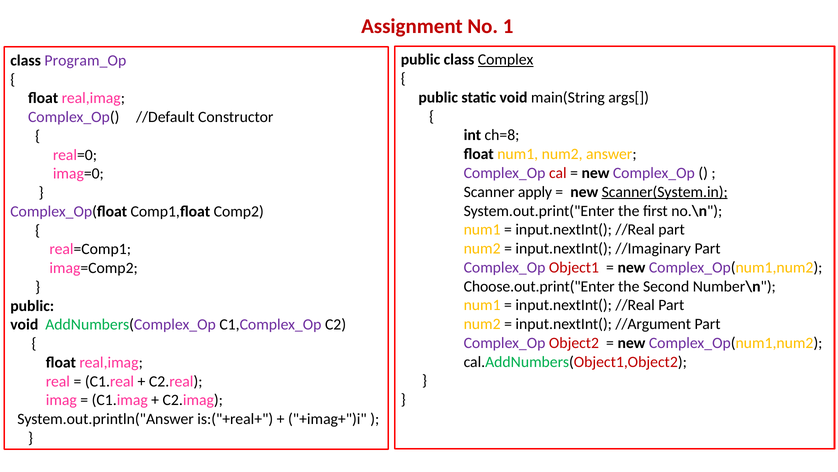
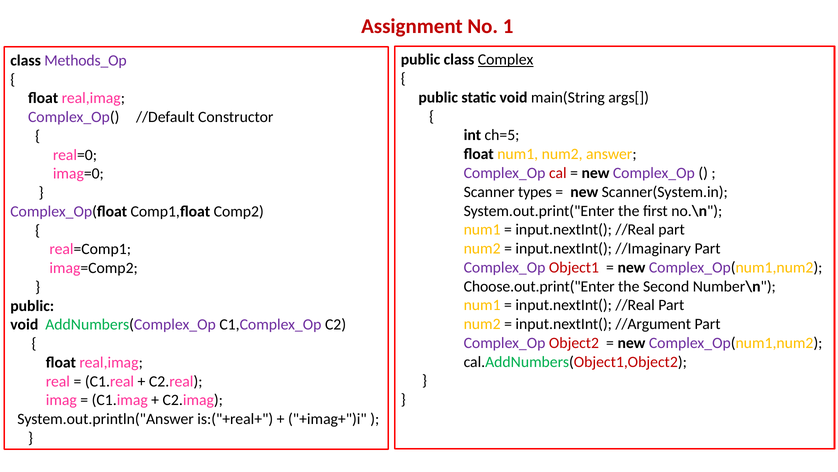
Program_Op: Program_Op -> Methods_Op (85, 60)
ch=8: ch=8 -> ch=5 (502, 135)
apply: apply -> types (535, 192)
Scanner(System.in underline: present -> none (665, 192)
